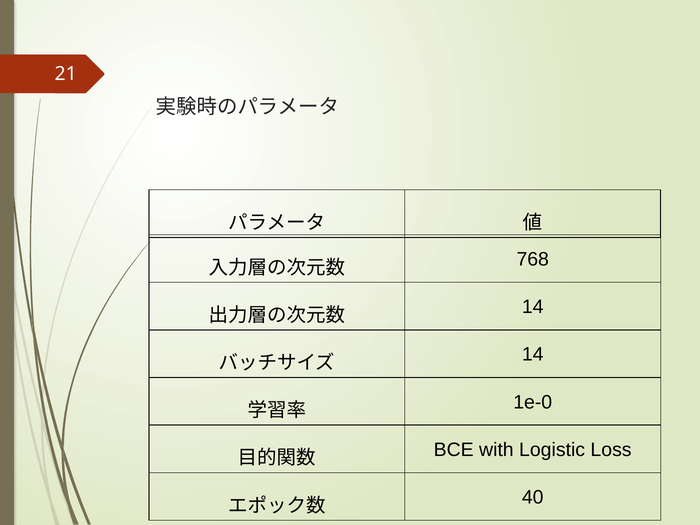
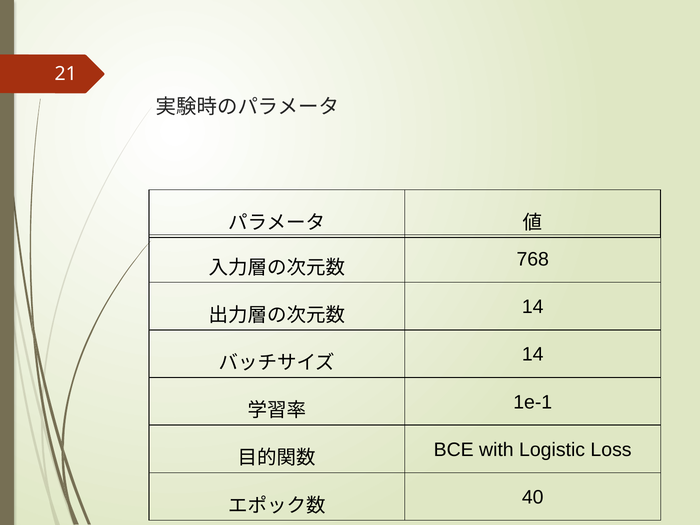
1e-0: 1e-0 -> 1e-1 (533, 402)
